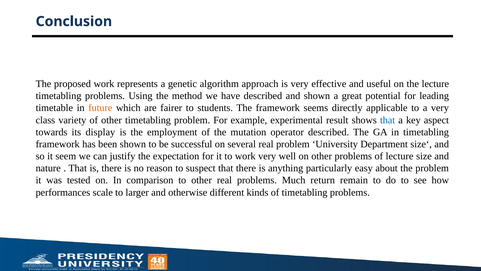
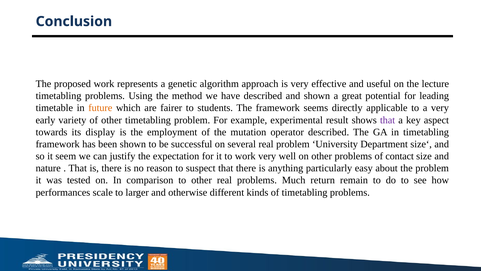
class: class -> early (45, 120)
that colour: blue -> purple (388, 120)
of lecture: lecture -> contact (400, 156)
